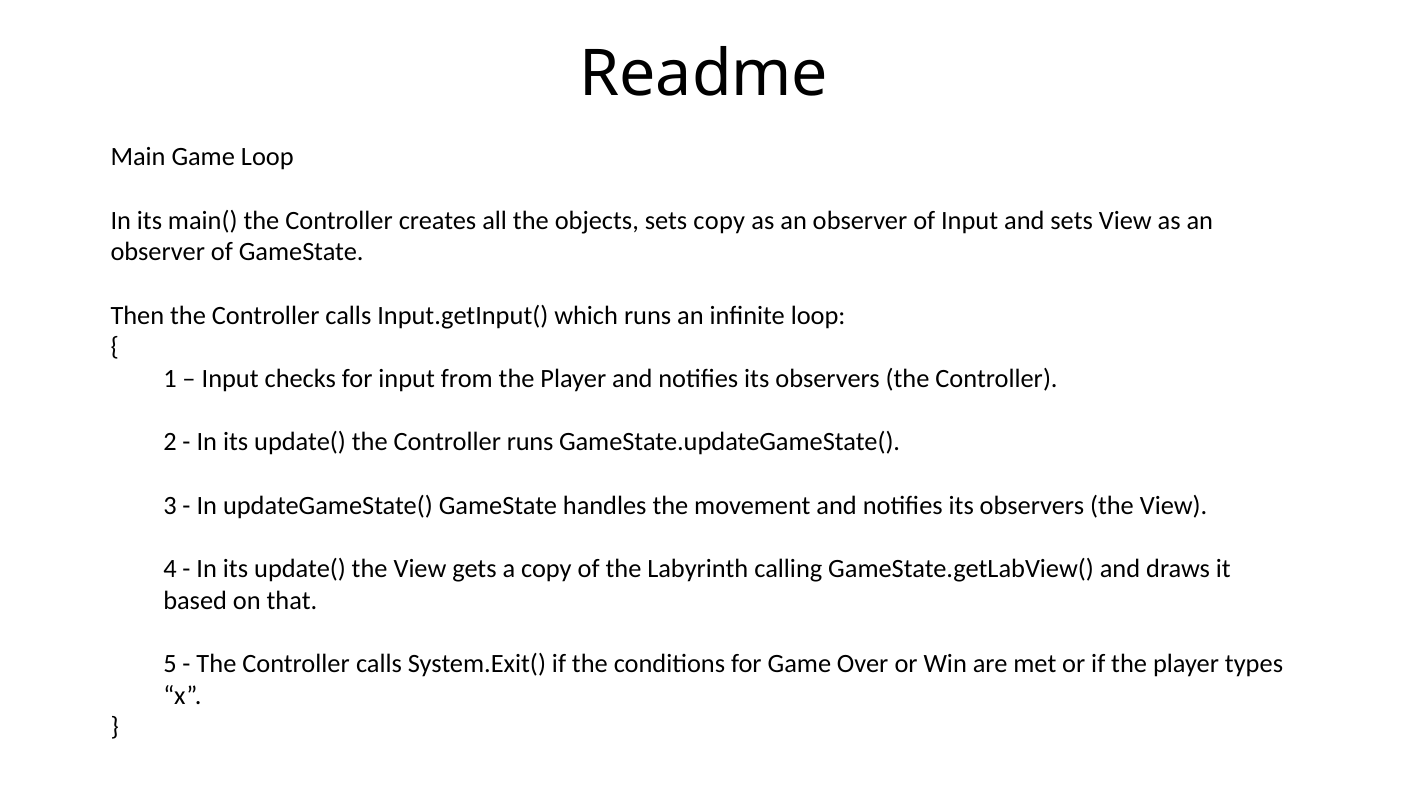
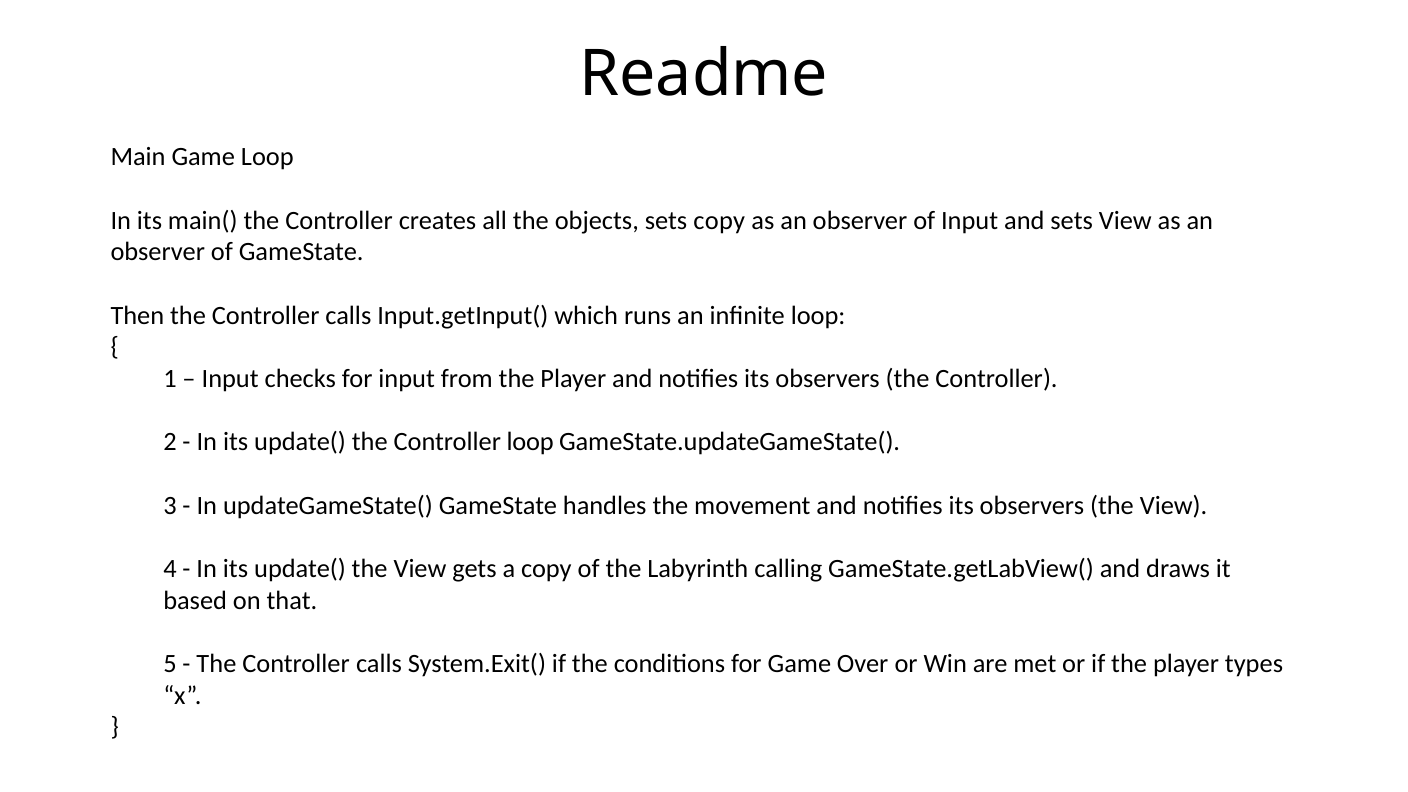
Controller runs: runs -> loop (530, 442)
